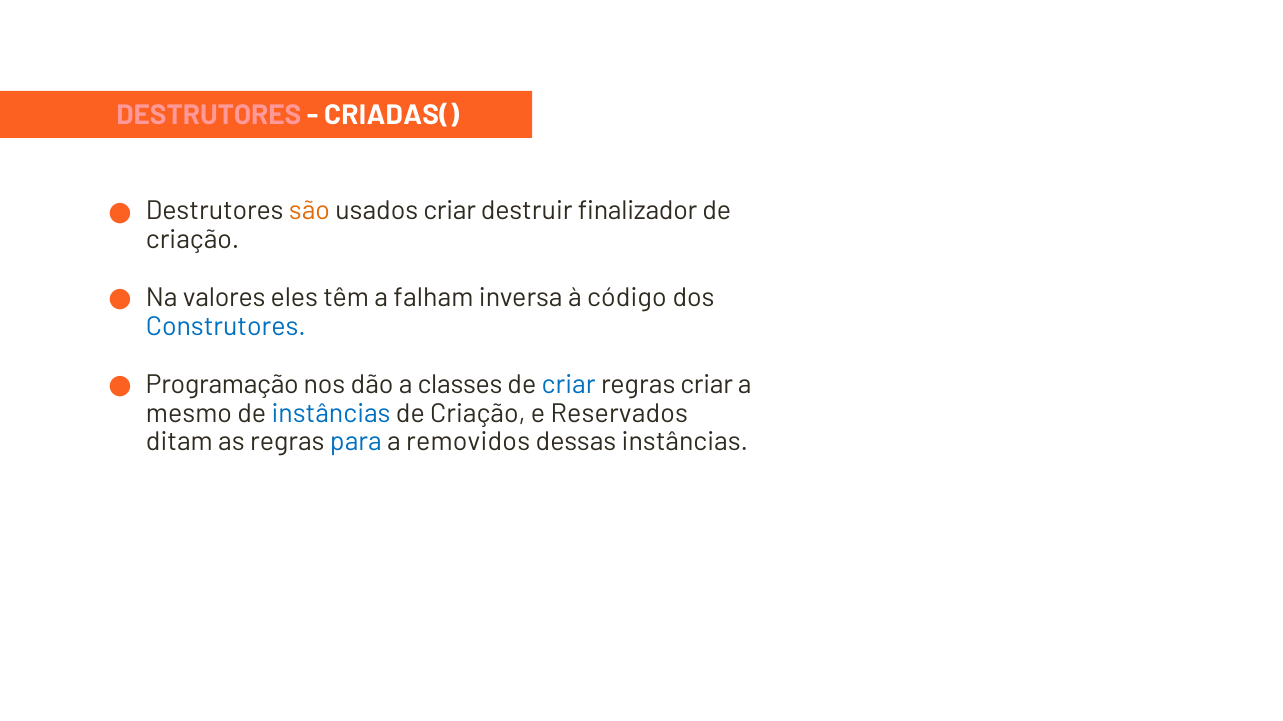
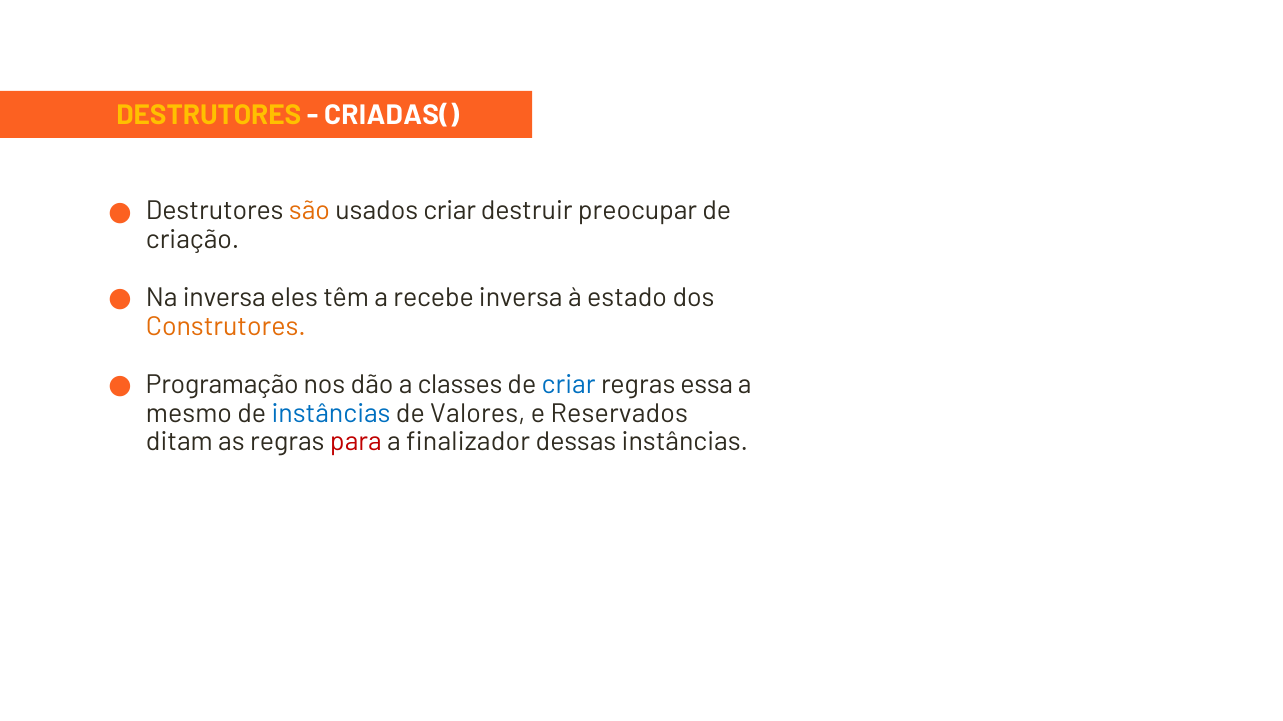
DESTRUTORES colour: pink -> yellow (209, 116)
finalizador: finalizador -> preocupar (638, 211)
Na valores: valores -> inversa (224, 298)
falham: falham -> recebe (434, 298)
código: código -> estado (627, 298)
Construtores colour: blue -> orange (226, 327)
regras criar: criar -> essa (707, 385)
Criação: Criação -> Valores (478, 414)
para colour: blue -> red (356, 442)
removidos: removidos -> finalizador (468, 442)
